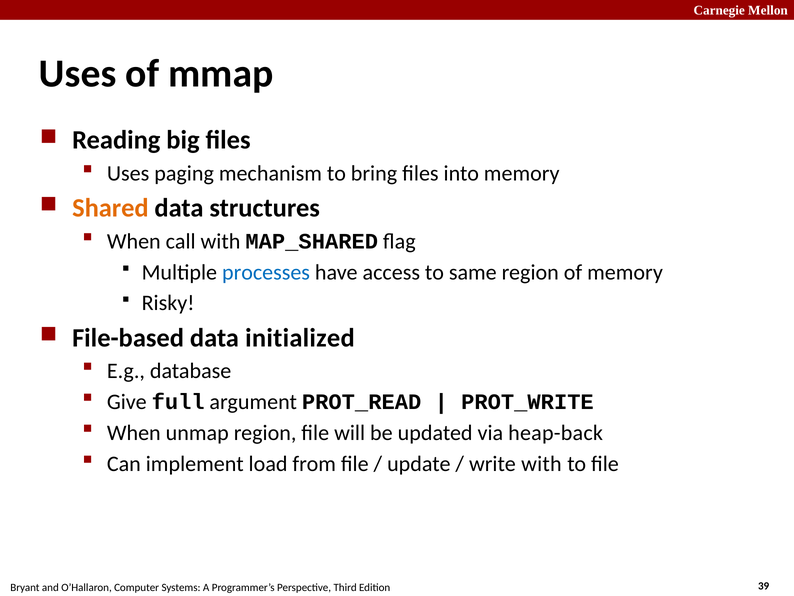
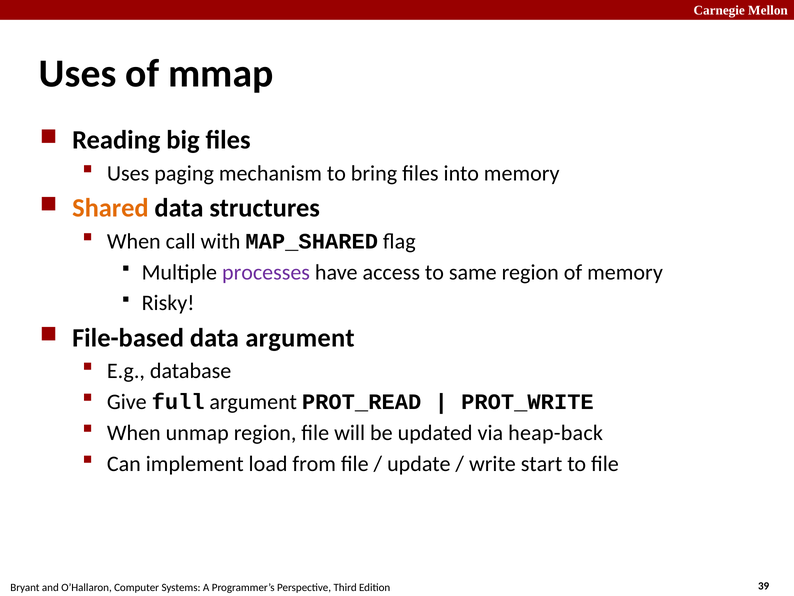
processes colour: blue -> purple (266, 272)
data initialized: initialized -> argument (300, 338)
write with: with -> start (542, 463)
